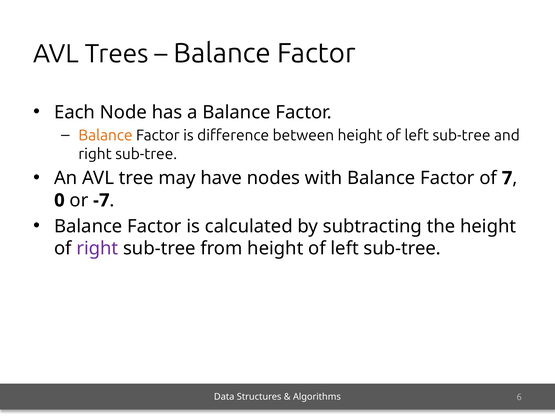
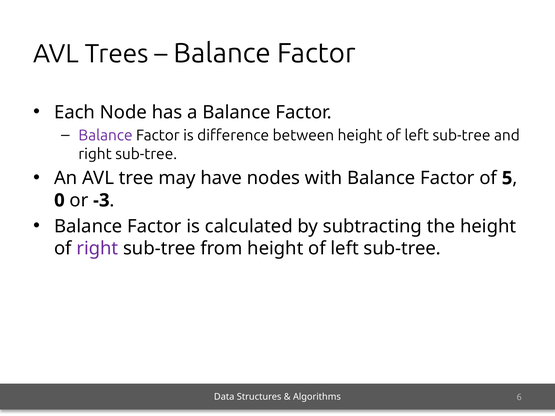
Balance colour: orange -> purple (105, 136)
7: 7 -> 5 (507, 178)
-7: -7 -> -3 (101, 200)
